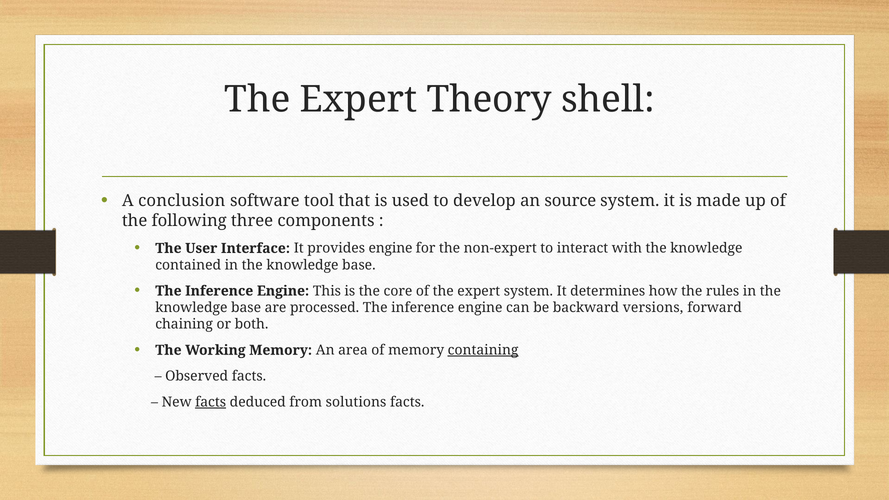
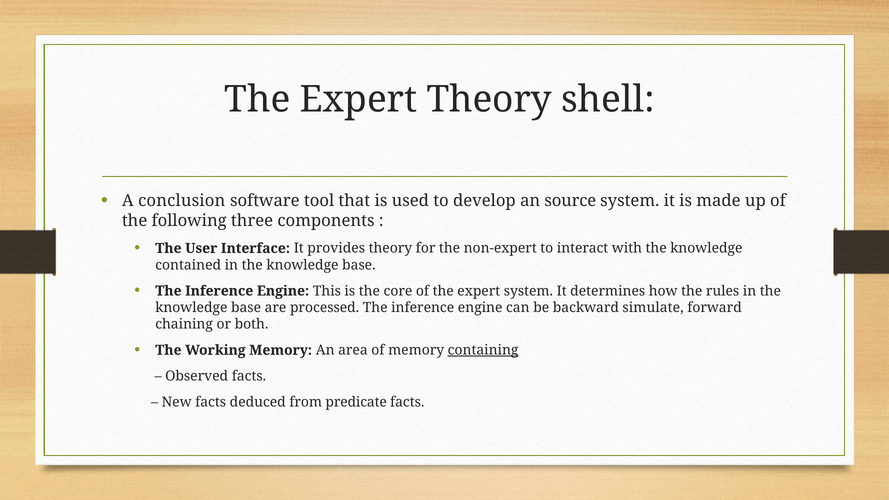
provides engine: engine -> theory (390, 248)
versions: versions -> simulate (653, 308)
facts underline: present -> none (211, 402)
solutions: solutions -> predicate (356, 402)
